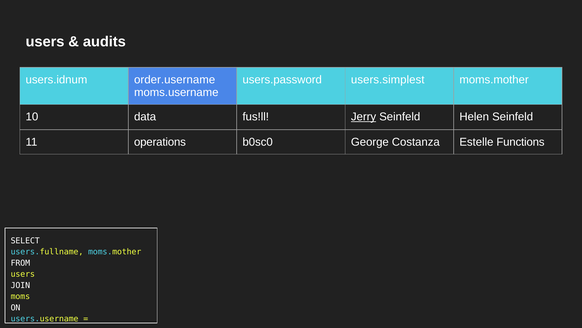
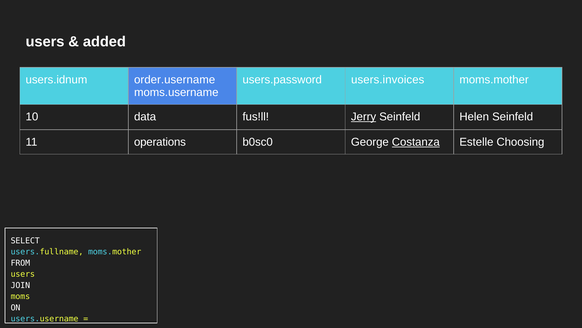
audits: audits -> added (104, 42)
users.simplest: users.simplest -> users.invoices (388, 80)
Costanza underline: none -> present (416, 142)
Functions: Functions -> Choosing (520, 142)
